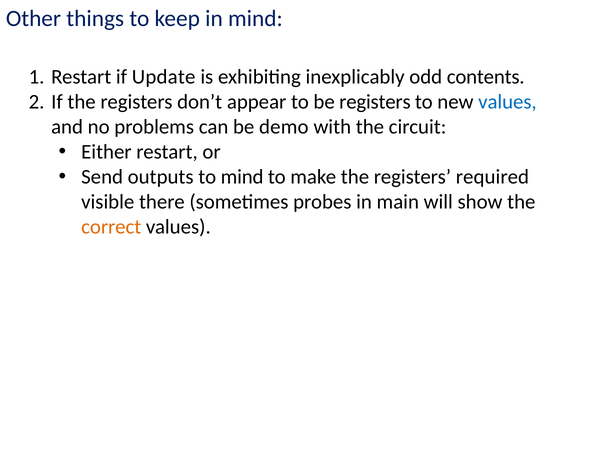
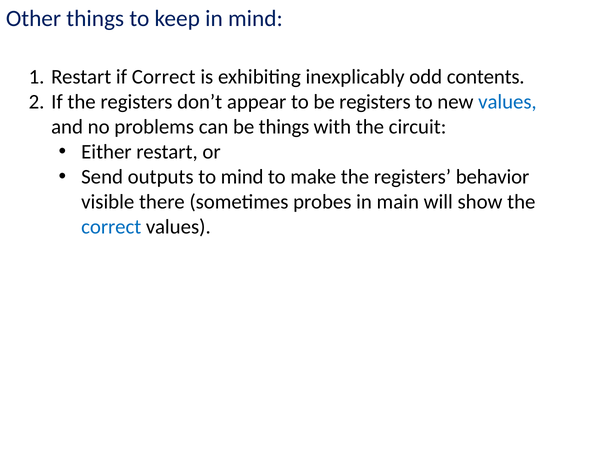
if Update: Update -> Correct (164, 77)
be demo: demo -> things (284, 127)
required: required -> behavior (493, 177)
correct colour: orange -> blue (111, 227)
